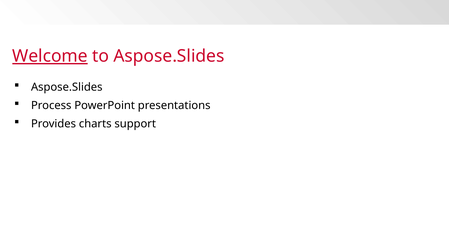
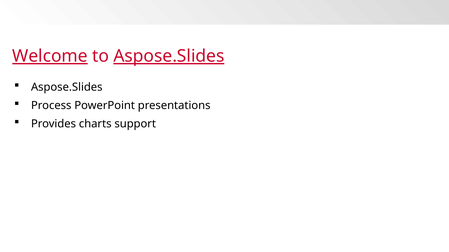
Aspose.Slides underline: none -> present (169, 56)
